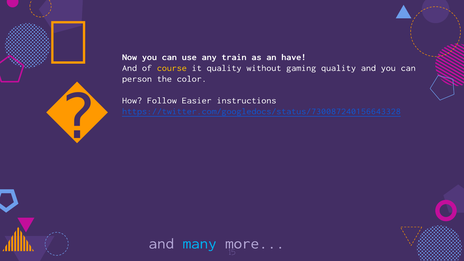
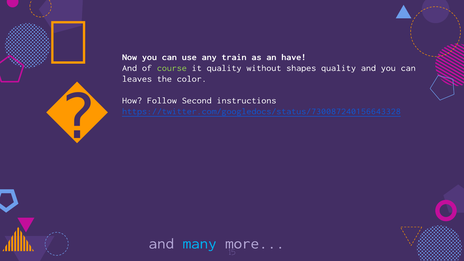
course colour: yellow -> light green (172, 68)
gaming: gaming -> shapes (301, 68)
person: person -> leaves (137, 79)
Easier: Easier -> Second (197, 100)
